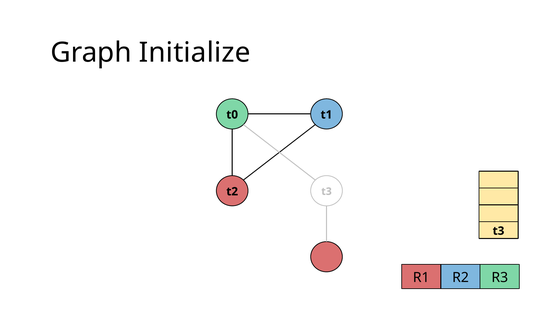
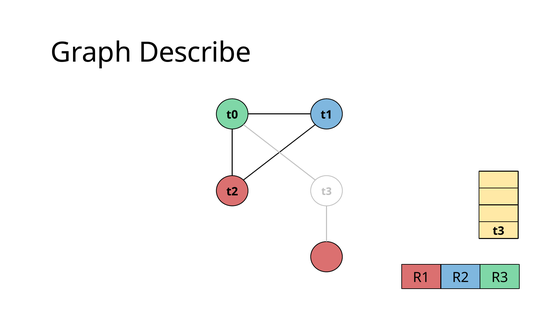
Initialize: Initialize -> Describe (195, 53)
